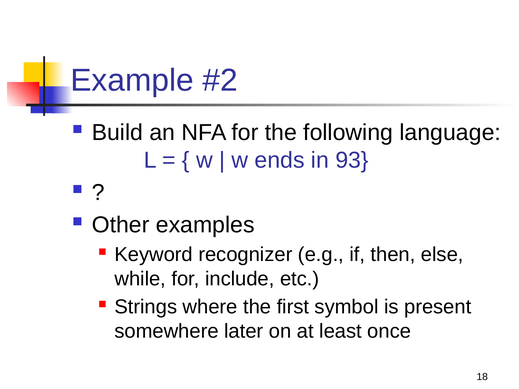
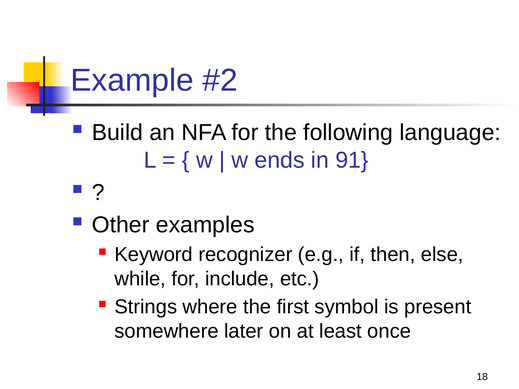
93: 93 -> 91 (352, 160)
